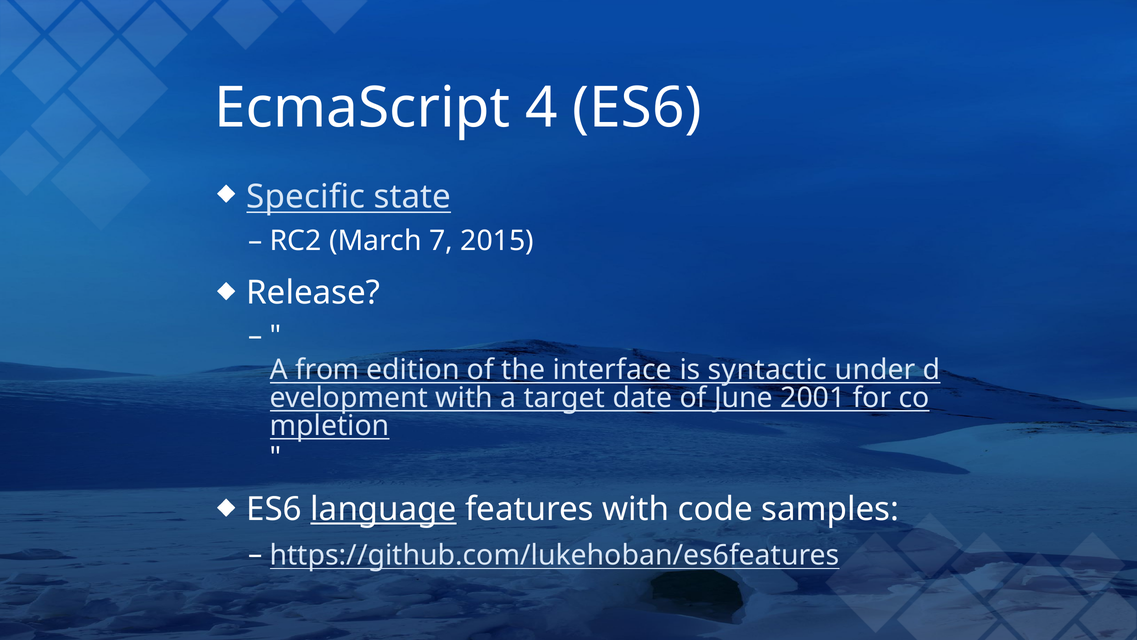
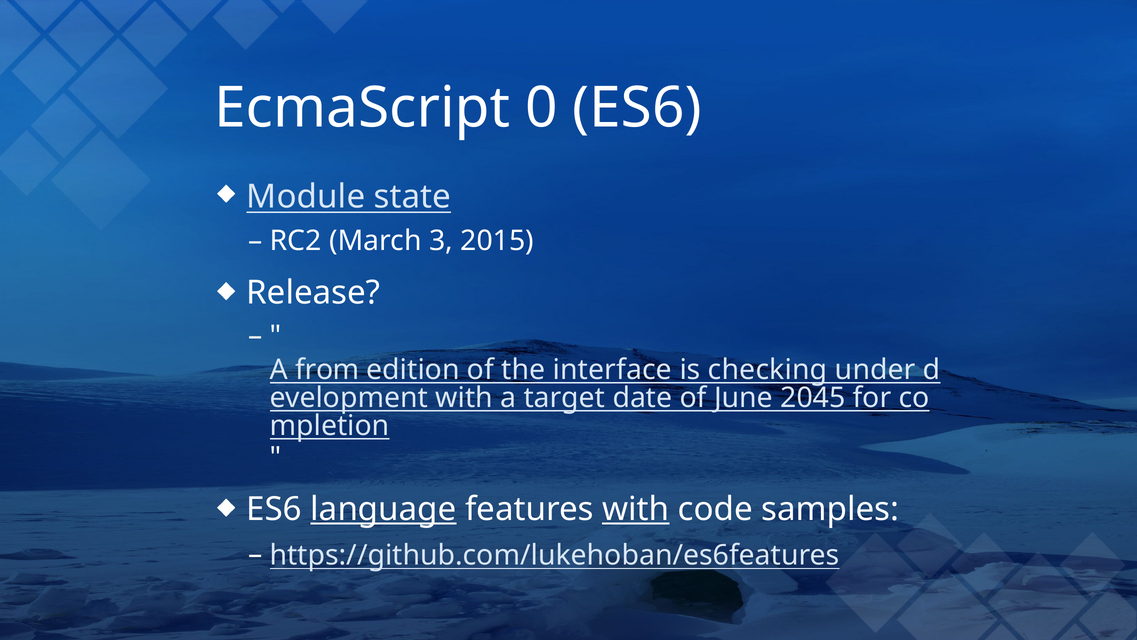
4: 4 -> 0 (541, 108)
Specific: Specific -> Module (306, 197)
7: 7 -> 3 (441, 241)
syntactic: syntactic -> checking (768, 370)
2001: 2001 -> 2045 (813, 398)
with underline: none -> present (636, 509)
